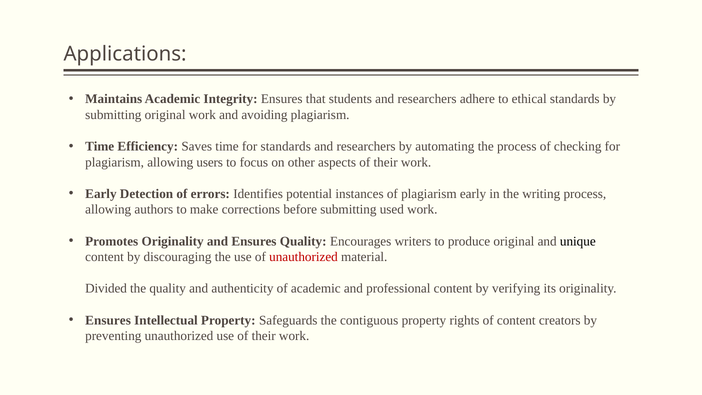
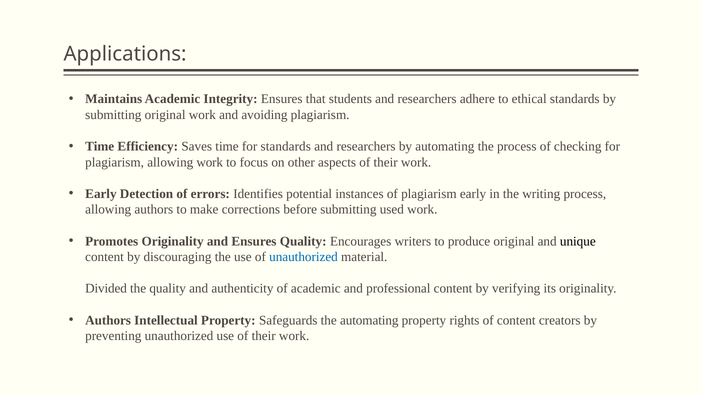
allowing users: users -> work (210, 162)
unauthorized colour: red -> blue (303, 257)
Ensures: Ensures -> Authors (108, 320)
the contiguous: contiguous -> automating (369, 320)
